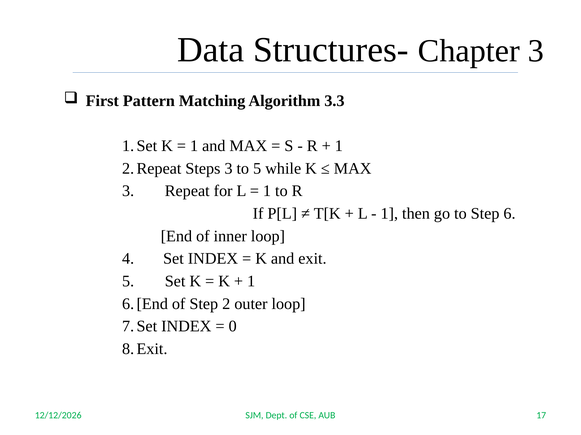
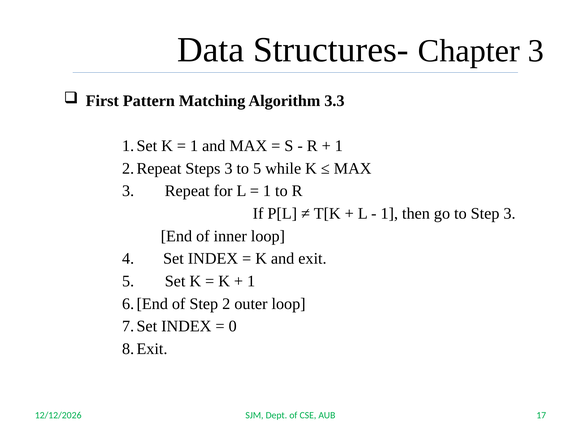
Step 6: 6 -> 3 (510, 214)
